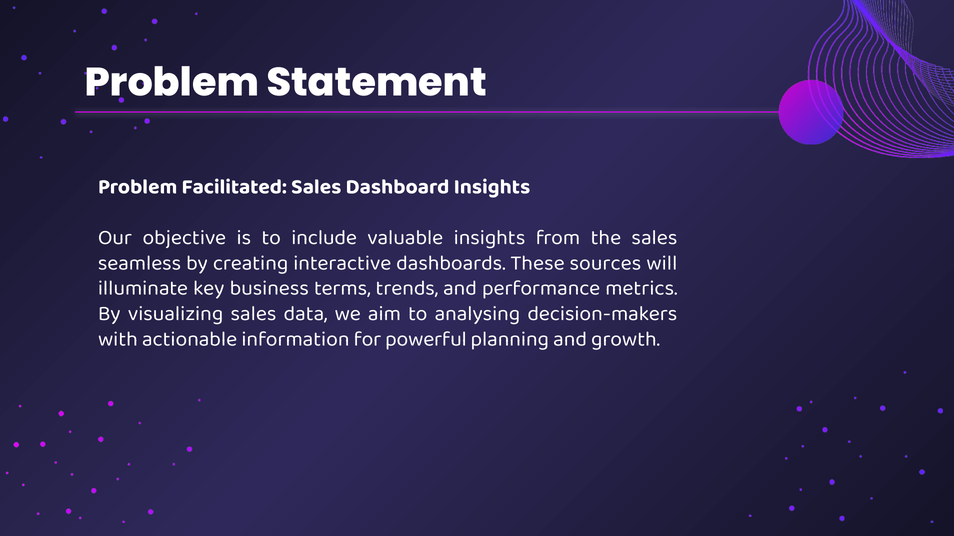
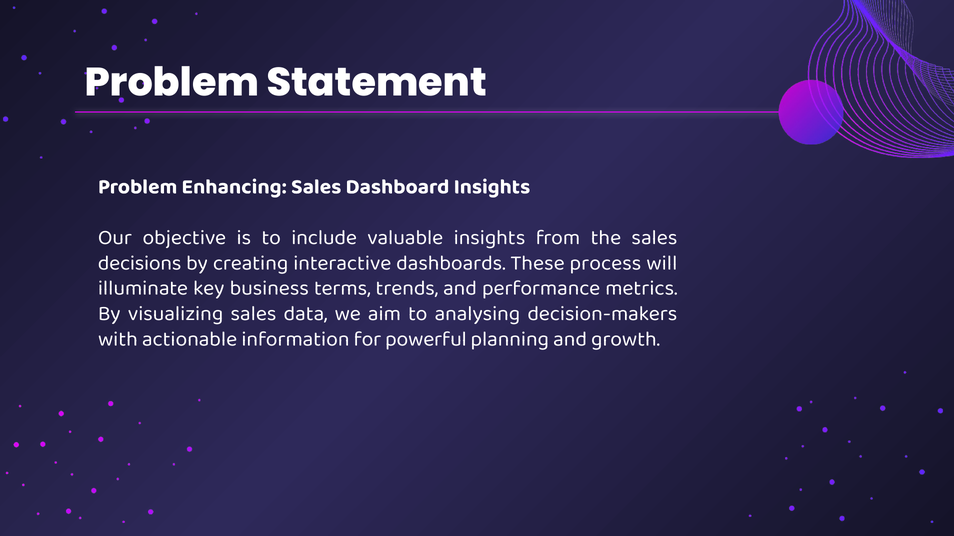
Facilitated: Facilitated -> Enhancing (234, 187)
seamless: seamless -> decisions (140, 263)
sources: sources -> process (605, 263)
